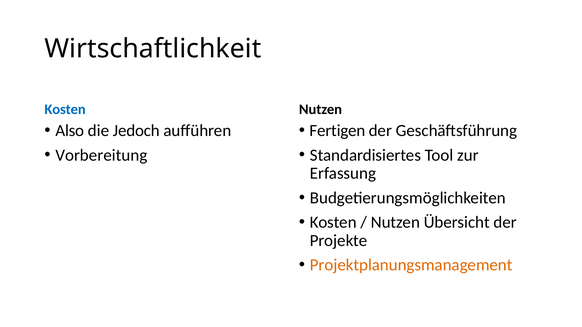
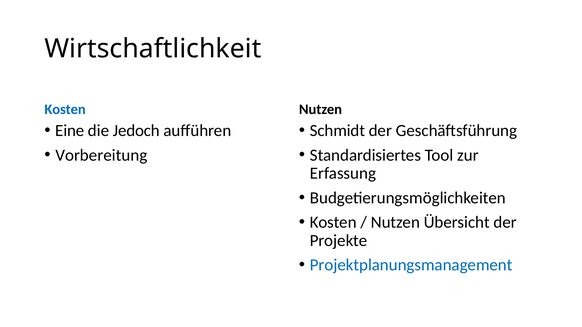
Also: Also -> Eine (70, 131)
Fertigen: Fertigen -> Schmidt (337, 131)
Projektplanungsmanagement colour: orange -> blue (411, 265)
